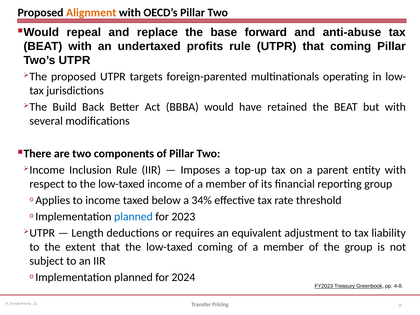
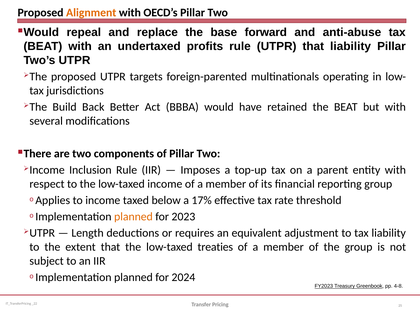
that coming: coming -> liability (351, 46)
34%: 34% -> 17% (202, 200)
planned colour: blue -> orange (133, 217)
low-taxed coming: coming -> treaties (215, 247)
